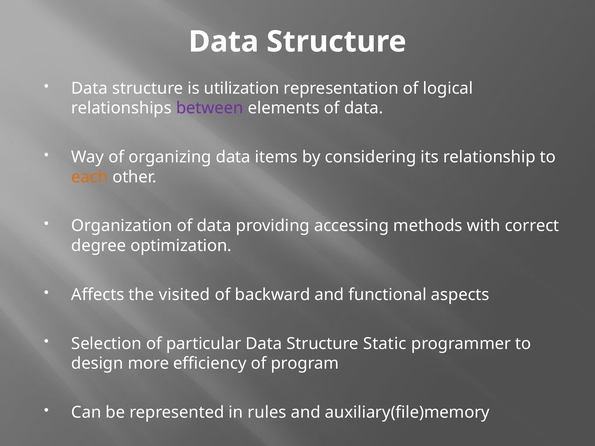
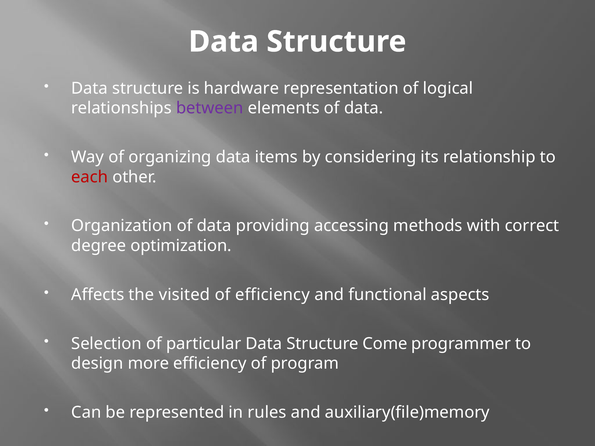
utilization: utilization -> hardware (242, 88)
each colour: orange -> red (90, 177)
of backward: backward -> efficiency (272, 295)
Static: Static -> Come (385, 344)
